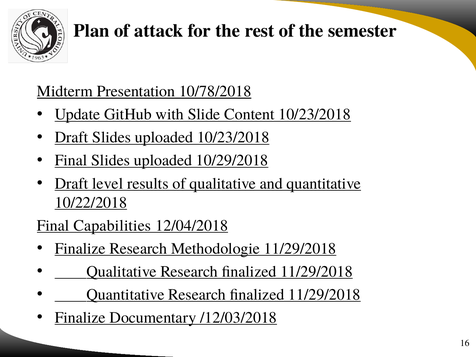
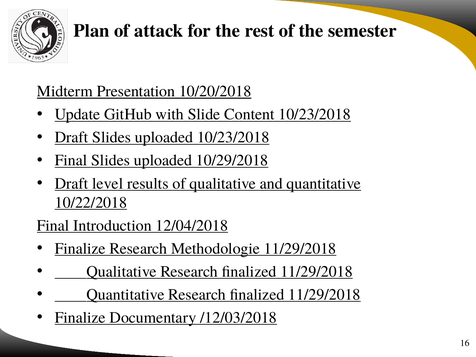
10/78/2018: 10/78/2018 -> 10/20/2018 (215, 91)
Capabilities: Capabilities -> Introduction (112, 225)
